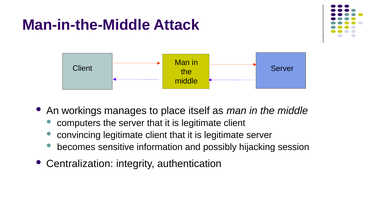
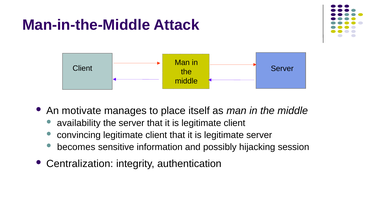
workings: workings -> motivate (81, 111)
computers: computers -> availability (79, 123)
